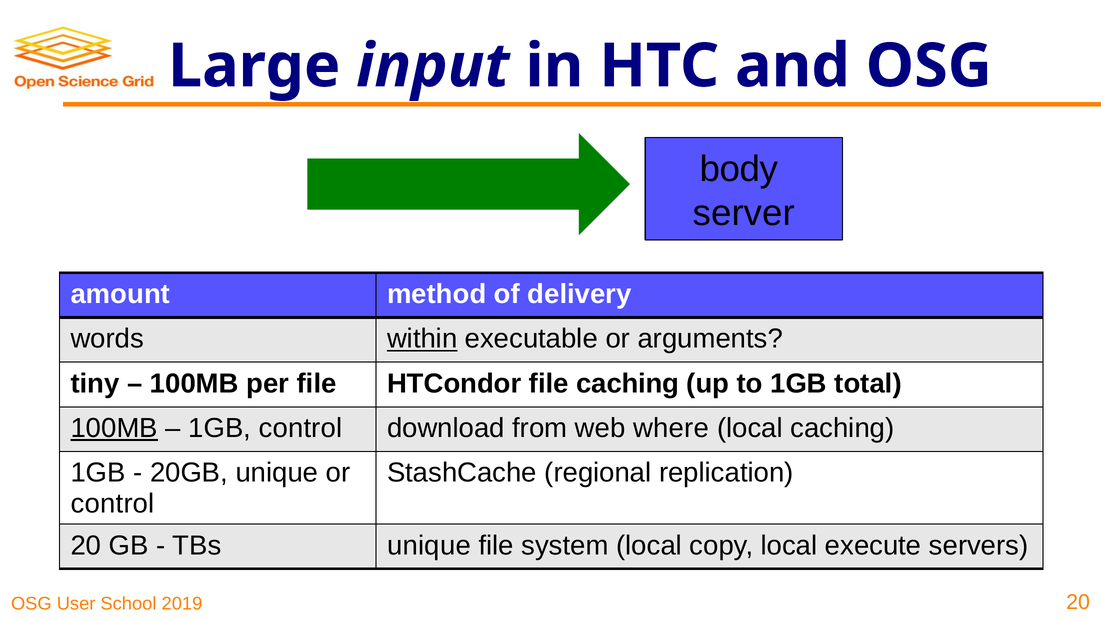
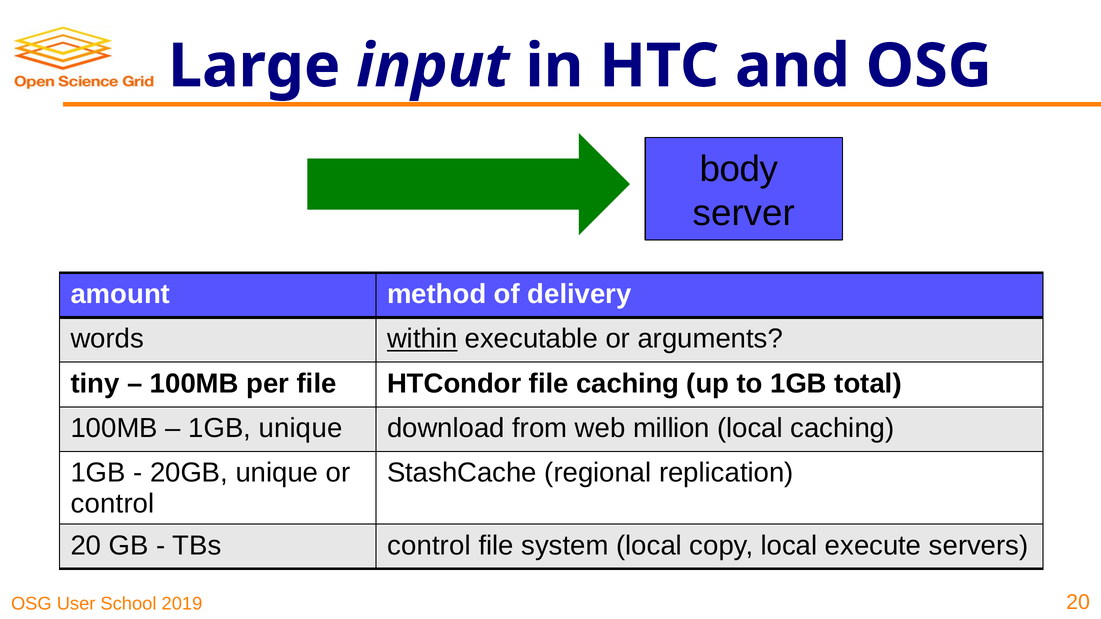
100MB underline: present -> none (114, 428)
1GB control: control -> unique (300, 428)
where: where -> million (671, 428)
TBs unique: unique -> control (429, 546)
